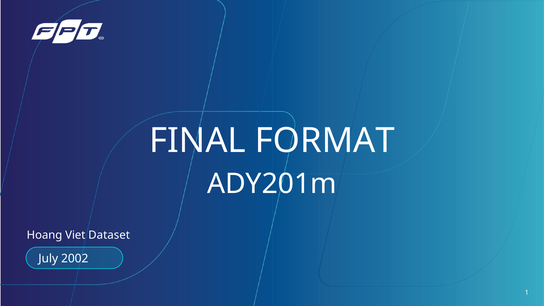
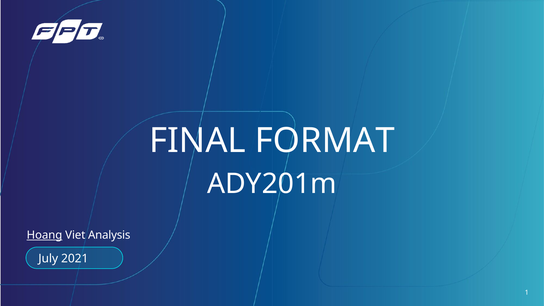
Hoang underline: none -> present (44, 235)
Dataset: Dataset -> Analysis (109, 235)
2002: 2002 -> 2021 (75, 259)
